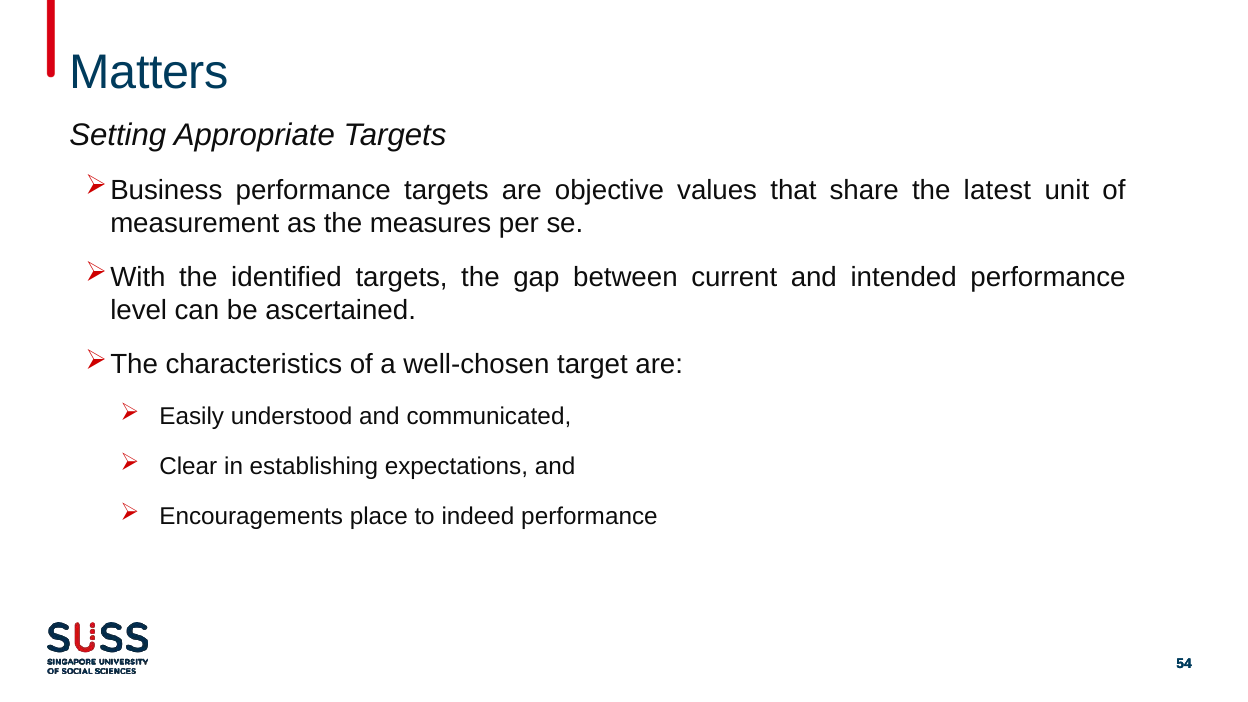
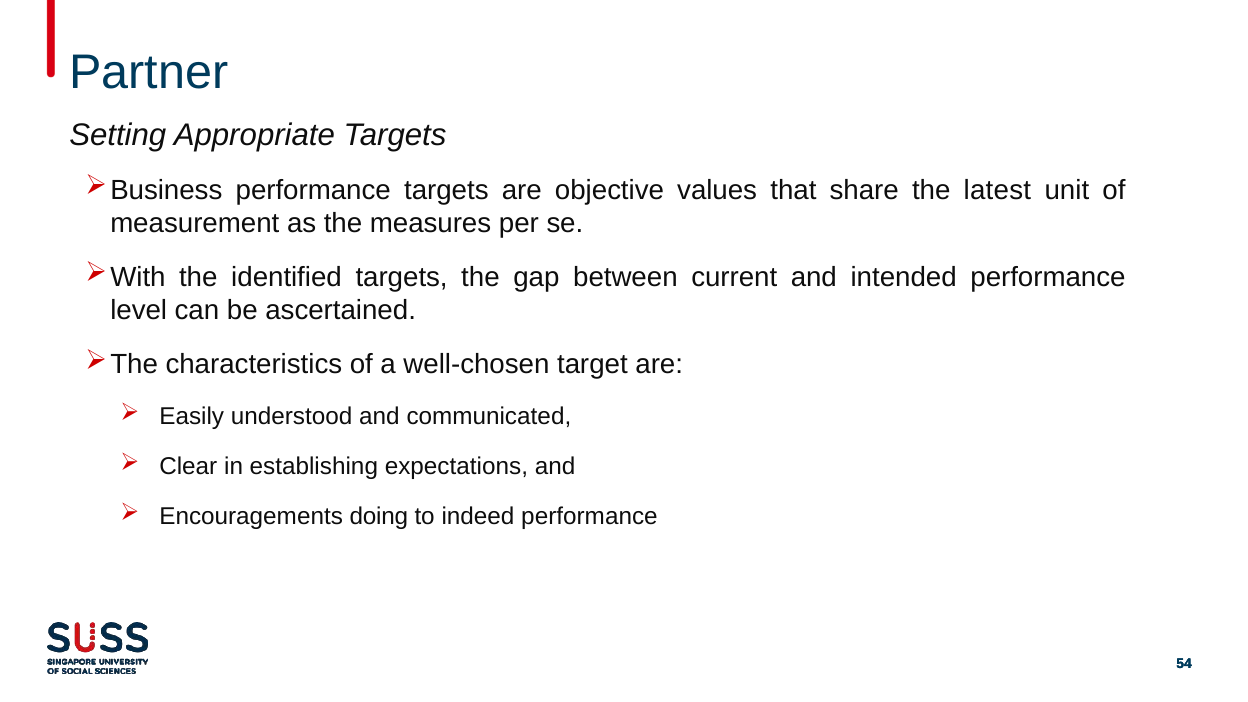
Matters: Matters -> Partner (149, 72)
place: place -> doing (379, 516)
